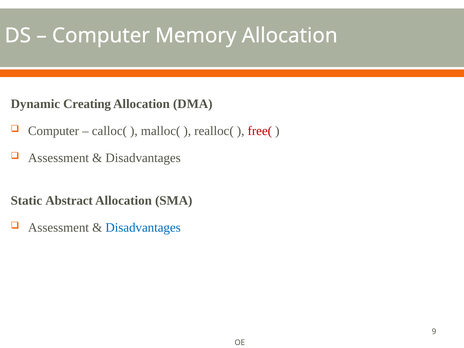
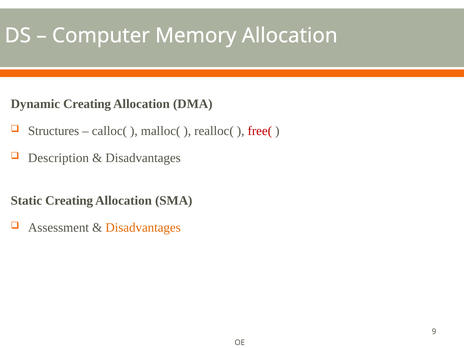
Computer: Computer -> Structures (54, 131)
Assessment: Assessment -> Description (58, 158)
Static Abstract: Abstract -> Creating (69, 200)
Disadvantages colour: blue -> orange (143, 228)
